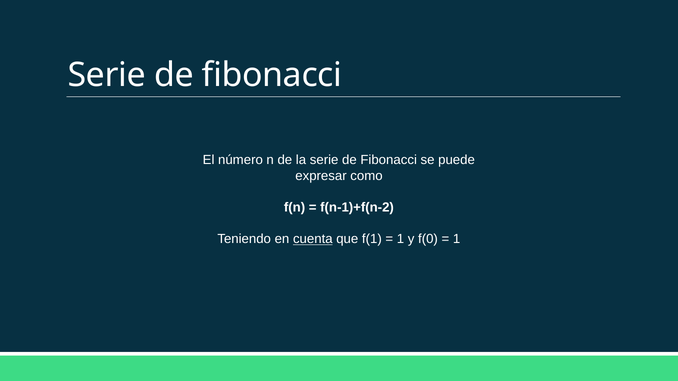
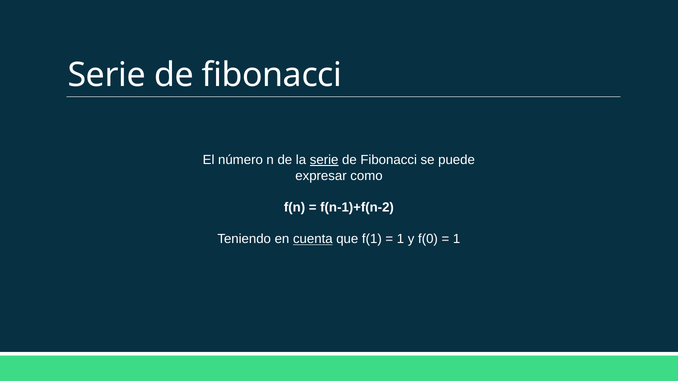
serie underline: none -> present (324, 160)
